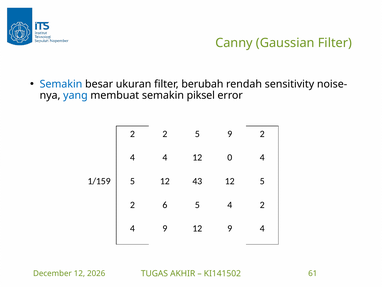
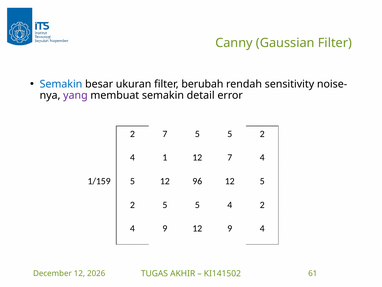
yang colour: blue -> purple (75, 95)
piksel: piksel -> detail (201, 95)
2 2: 2 -> 7 (165, 134)
9: 9 -> 5 (230, 134)
4 4: 4 -> 1 (165, 157)
12 0: 0 -> 7 (230, 157)
43: 43 -> 96 (197, 181)
2 6: 6 -> 5 (165, 205)
